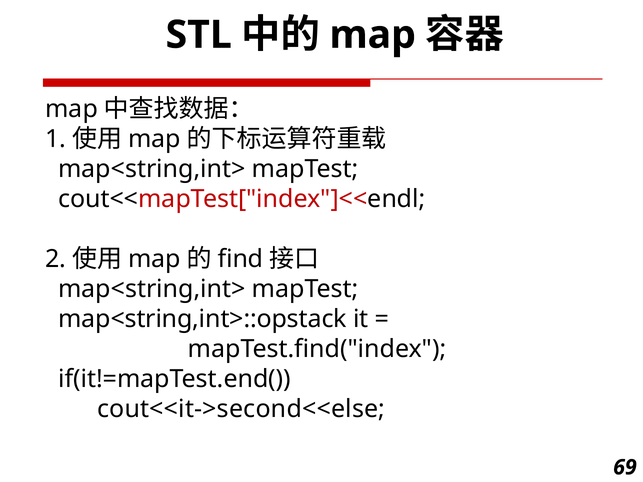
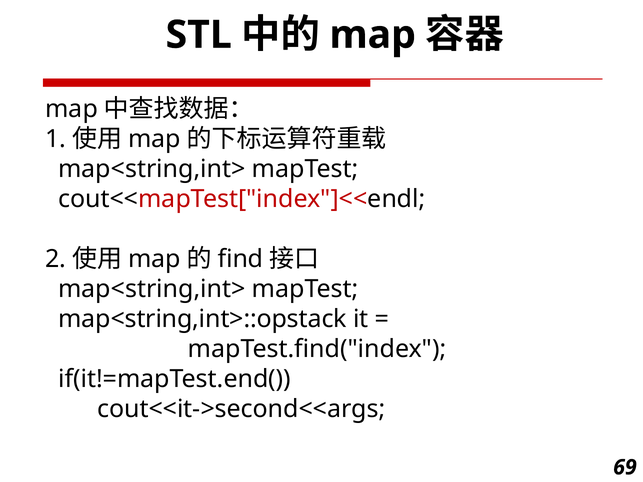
cout<<it->second<<else: cout<<it->second<<else -> cout<<it->second<<args (241, 409)
